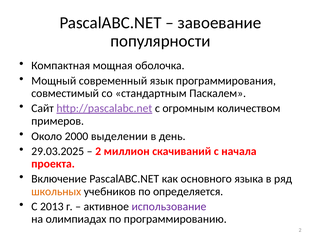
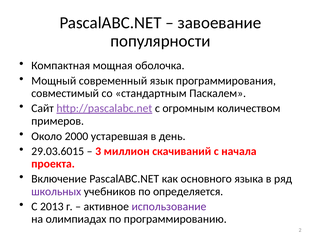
выделении: выделении -> устаревшая (119, 136)
29.03.2025: 29.03.2025 -> 29.03.6015 (58, 151)
2: 2 -> 3 (98, 151)
школьных colour: orange -> purple (56, 191)
